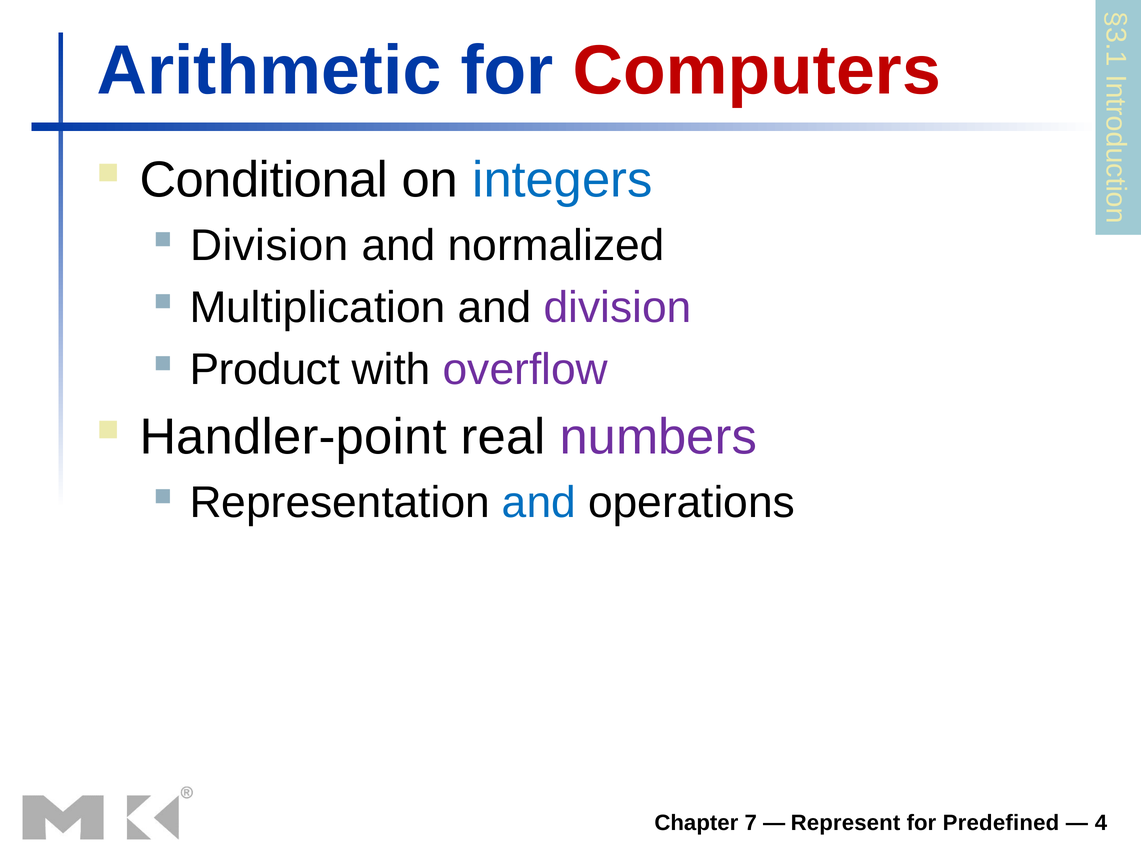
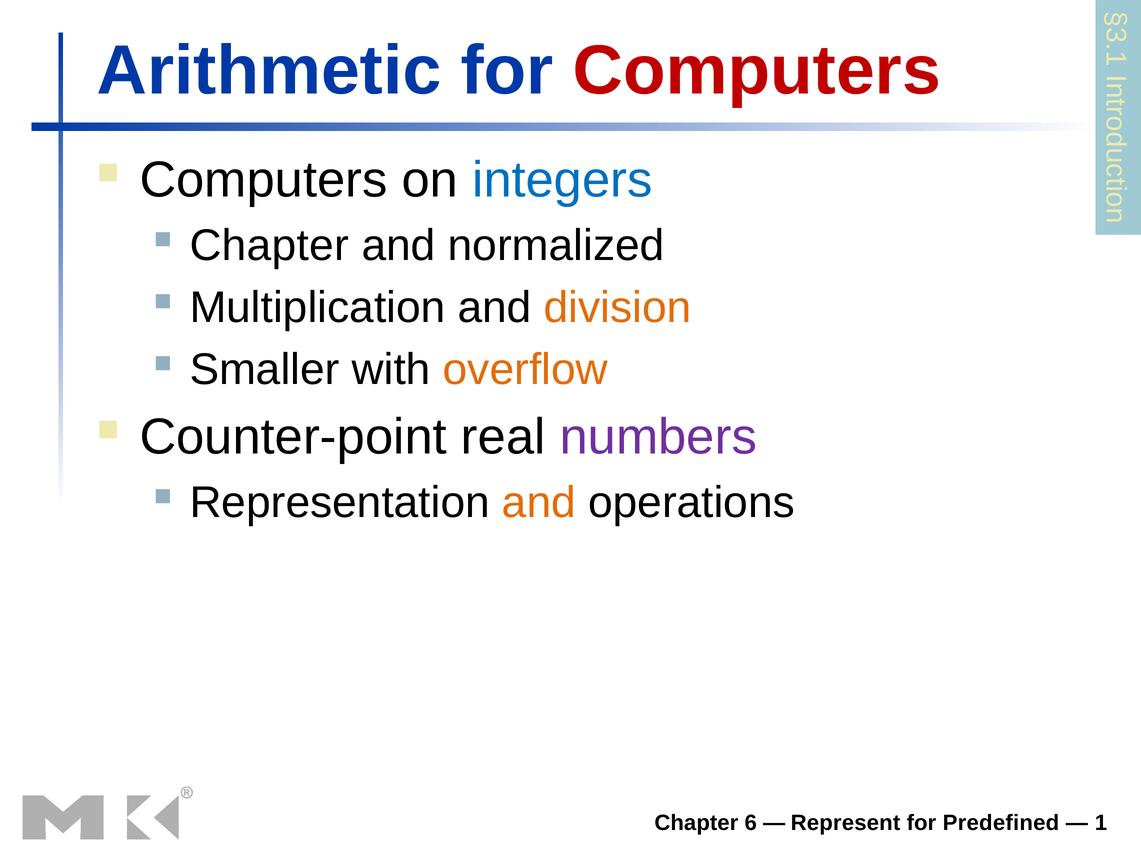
Conditional: Conditional -> Computers (264, 180)
Division: Division -> Chapter (269, 246)
division colour: purple -> orange (618, 308)
Product: Product -> Smaller (265, 370)
overflow colour: purple -> orange (525, 370)
Handler-point: Handler-point -> Counter-point (293, 438)
and colour: blue -> orange (539, 503)
7: 7 -> 6 (751, 824)
4: 4 -> 1 (1101, 824)
